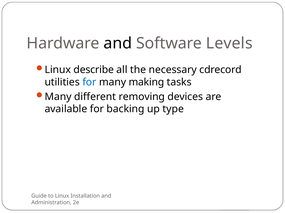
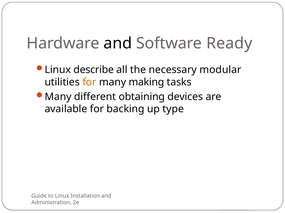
Levels: Levels -> Ready (229, 43)
cdrecord: cdrecord -> modular (220, 70)
for colour: blue -> orange (89, 82)
removing: removing -> obtaining (142, 97)
